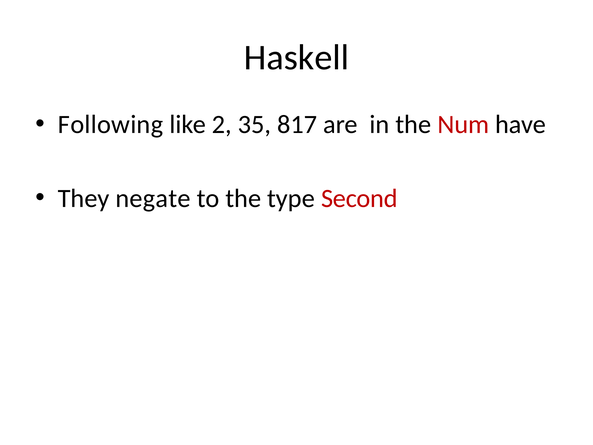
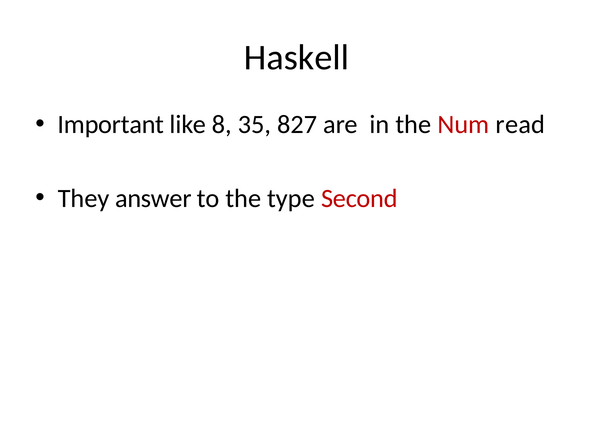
Following: Following -> Important (111, 124)
2: 2 -> 8 (222, 124)
817: 817 -> 827 (297, 124)
have: have -> read (520, 124)
negate: negate -> answer (153, 198)
